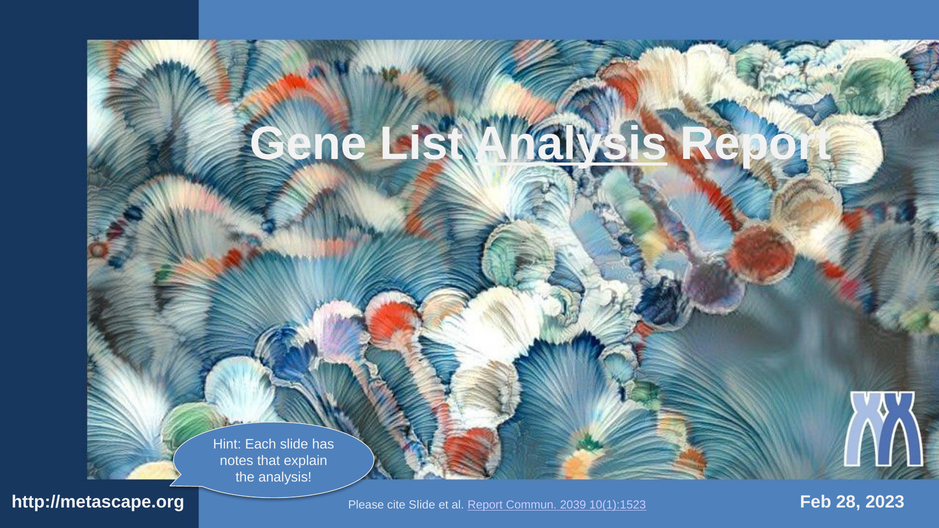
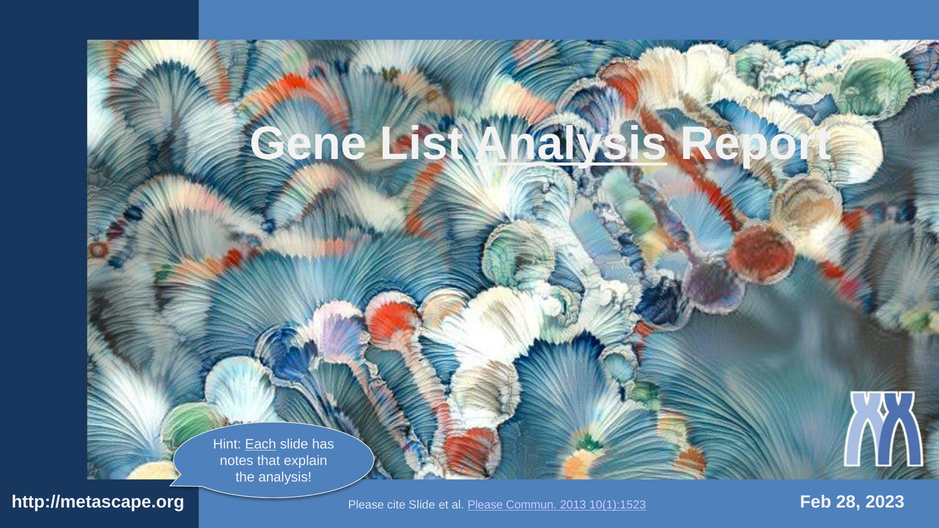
Each underline: none -> present (261, 445)
al Report: Report -> Please (485, 505)
2039: 2039 -> 2013 (573, 505)
